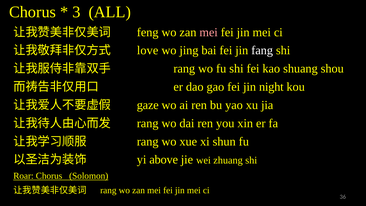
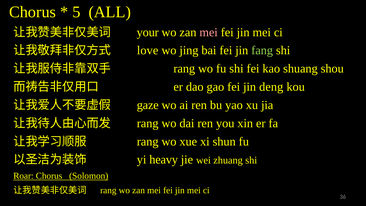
3: 3 -> 5 (76, 12)
feng: feng -> your (148, 32)
fang colour: white -> light green (262, 50)
night: night -> deng (271, 87)
above: above -> heavy (164, 160)
